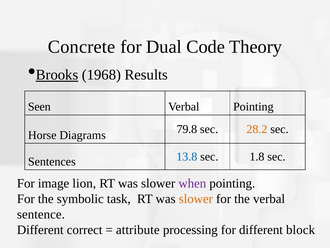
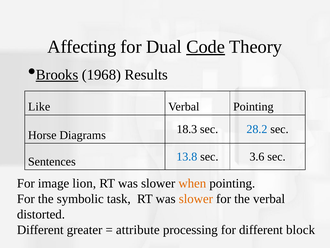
Concrete: Concrete -> Affecting (82, 47)
Code underline: none -> present (206, 47)
Seen: Seen -> Like (39, 107)
79.8: 79.8 -> 18.3 (187, 129)
28.2 colour: orange -> blue (257, 129)
1.8: 1.8 -> 3.6 (257, 156)
when colour: purple -> orange (192, 183)
sentence: sentence -> distorted (41, 214)
correct: correct -> greater (85, 229)
